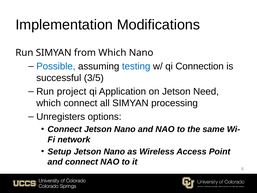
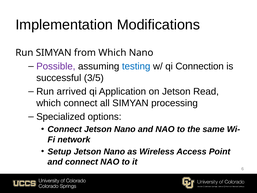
Possible colour: blue -> purple (56, 66)
project: project -> arrived (72, 91)
Need: Need -> Read (206, 91)
Unregisters: Unregisters -> Specialized (61, 117)
